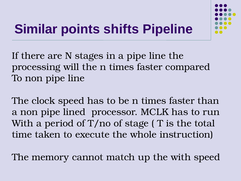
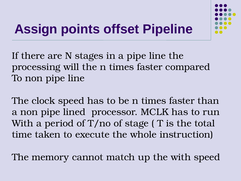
Similar: Similar -> Assign (36, 29)
shifts: shifts -> offset (121, 29)
